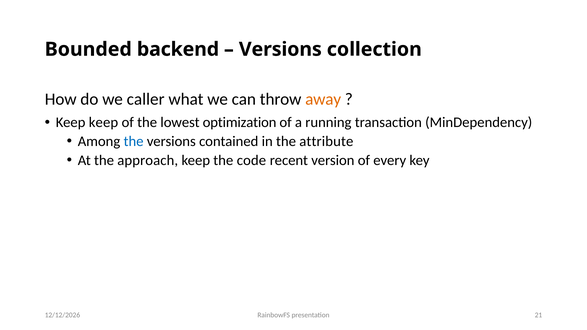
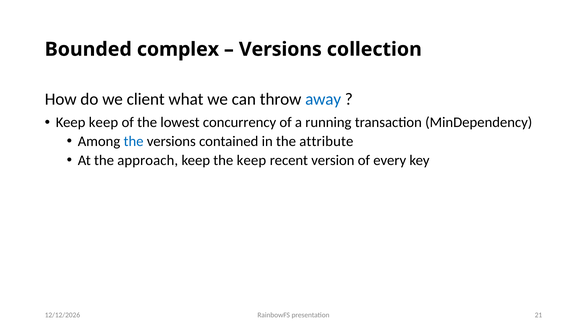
backend: backend -> complex (178, 49)
caller: caller -> client (146, 99)
away colour: orange -> blue (323, 99)
optimization: optimization -> concurrency (240, 123)
the code: code -> keep (251, 160)
